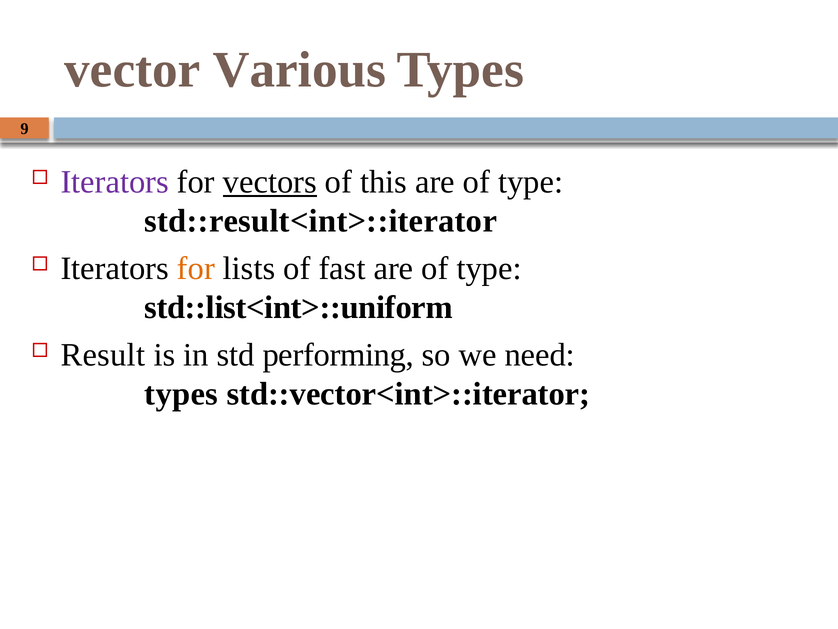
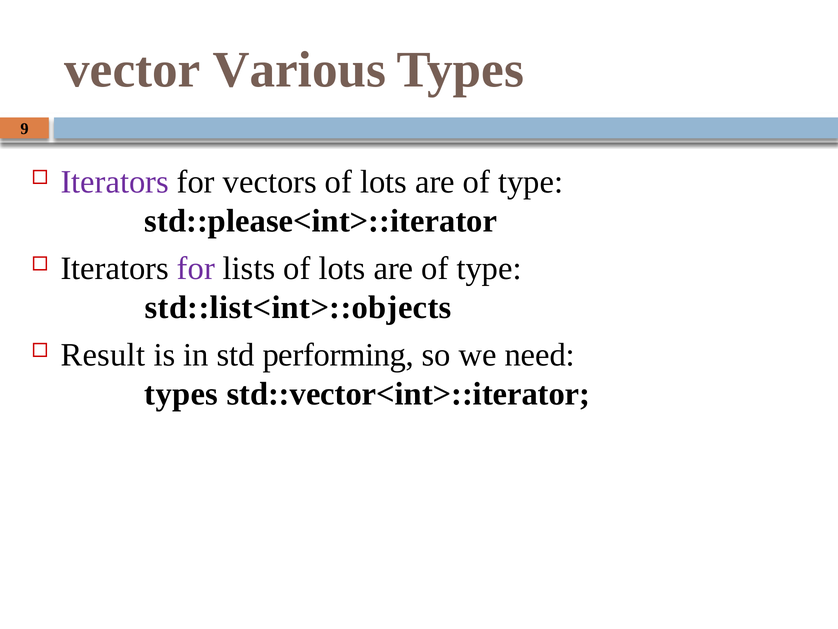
vectors underline: present -> none (270, 182)
this: this -> lots (384, 182)
std::result<int>::iterator: std::result<int>::iterator -> std::please<int>::iterator (321, 221)
for colour: orange -> purple (196, 268)
lists of fast: fast -> lots (342, 268)
std::list<int>::uniform: std::list<int>::uniform -> std::list<int>::objects (298, 307)
